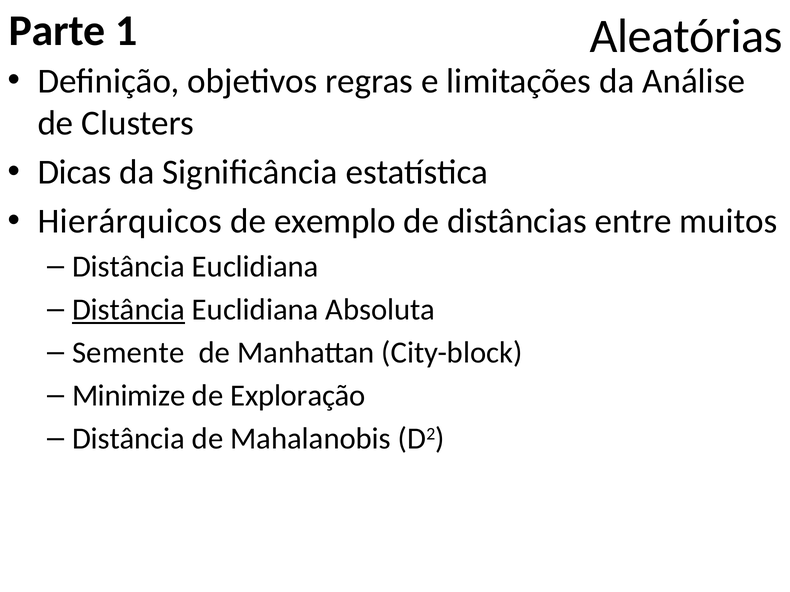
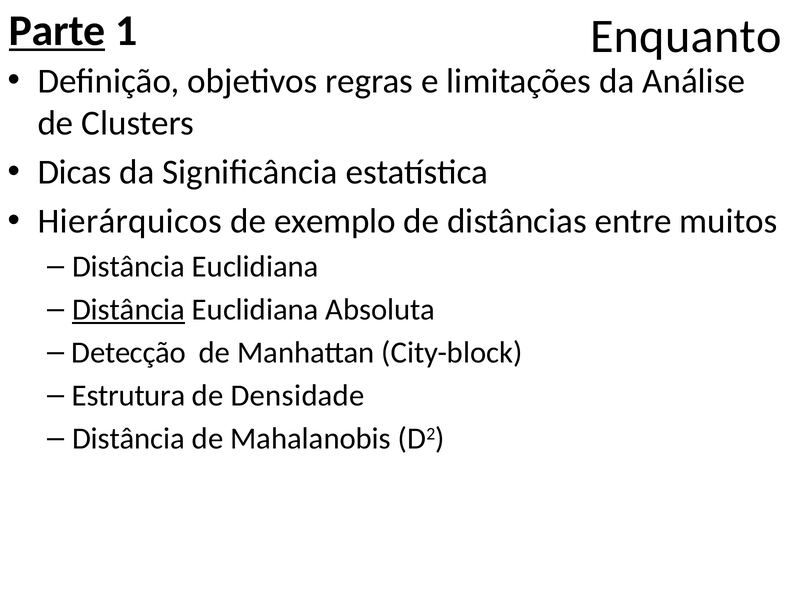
Parte underline: none -> present (57, 31)
Aleatórias: Aleatórias -> Enquanto (686, 36)
Semente: Semente -> Detecção (129, 353)
Minimize: Minimize -> Estrutura (129, 396)
Exploração: Exploração -> Densidade (298, 396)
